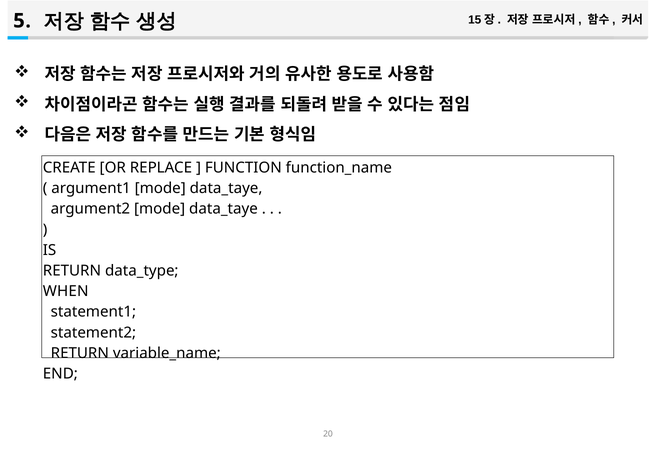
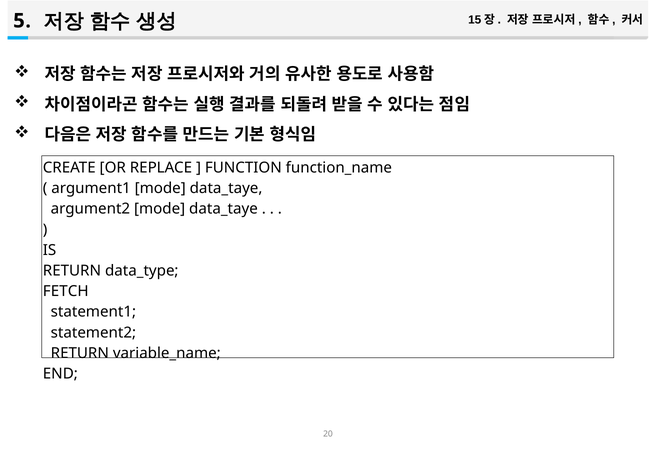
WHEN: WHEN -> FETCH (66, 292)
